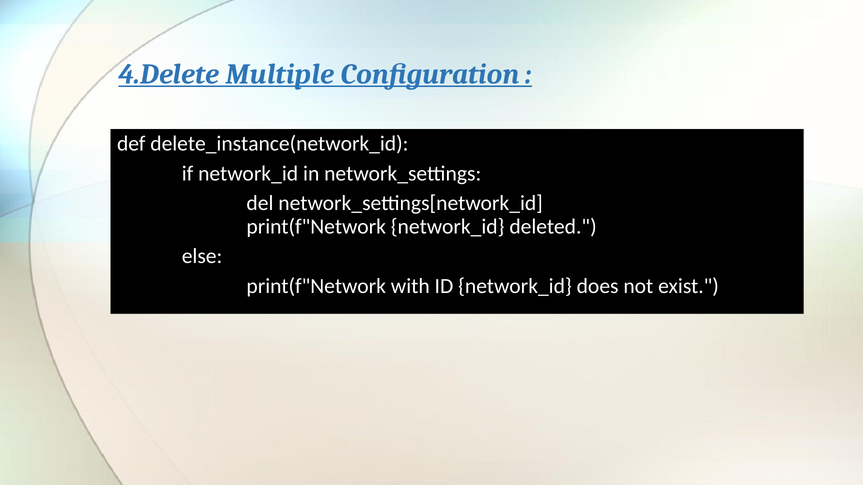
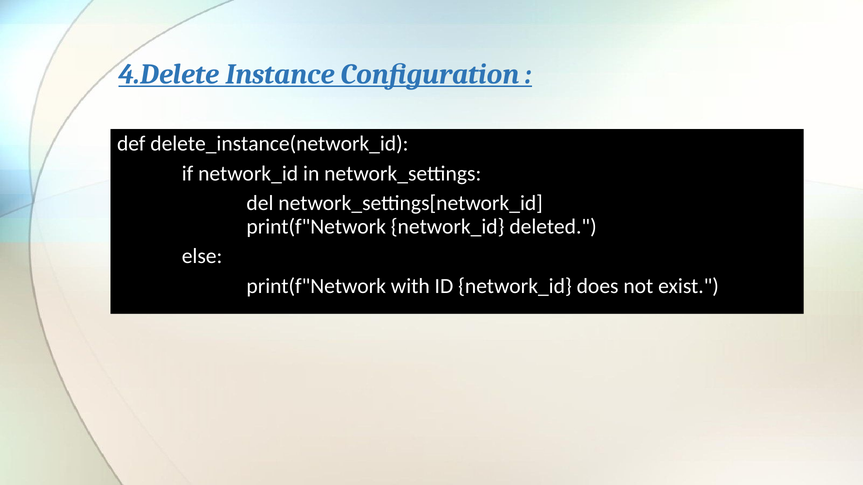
Multiple: Multiple -> Instance (280, 74)
